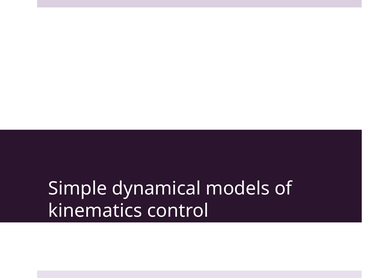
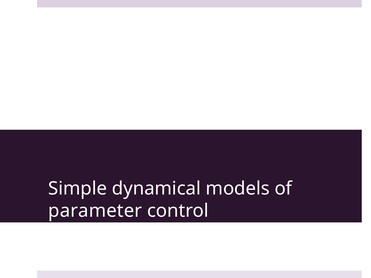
kinematics: kinematics -> parameter (95, 211)
